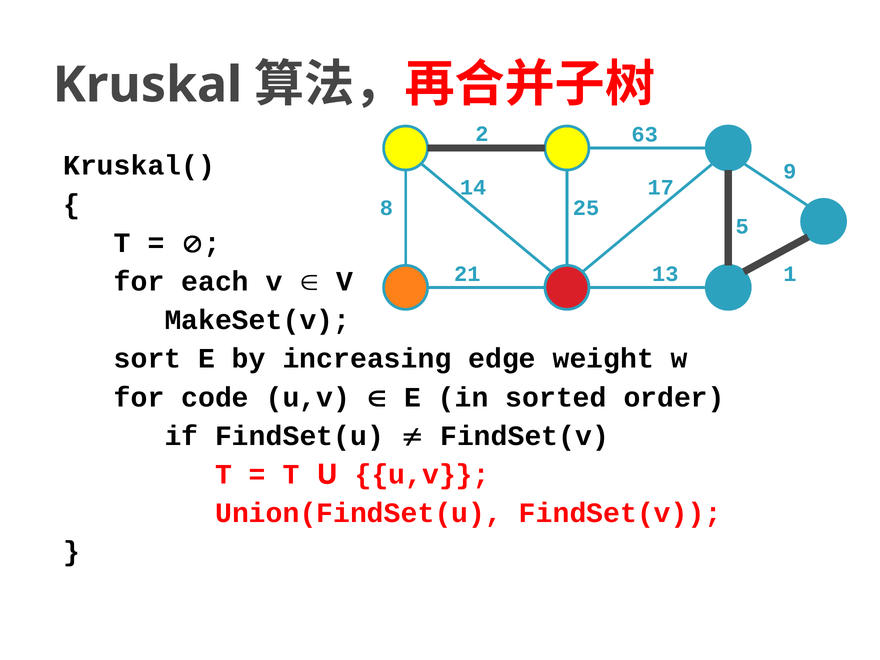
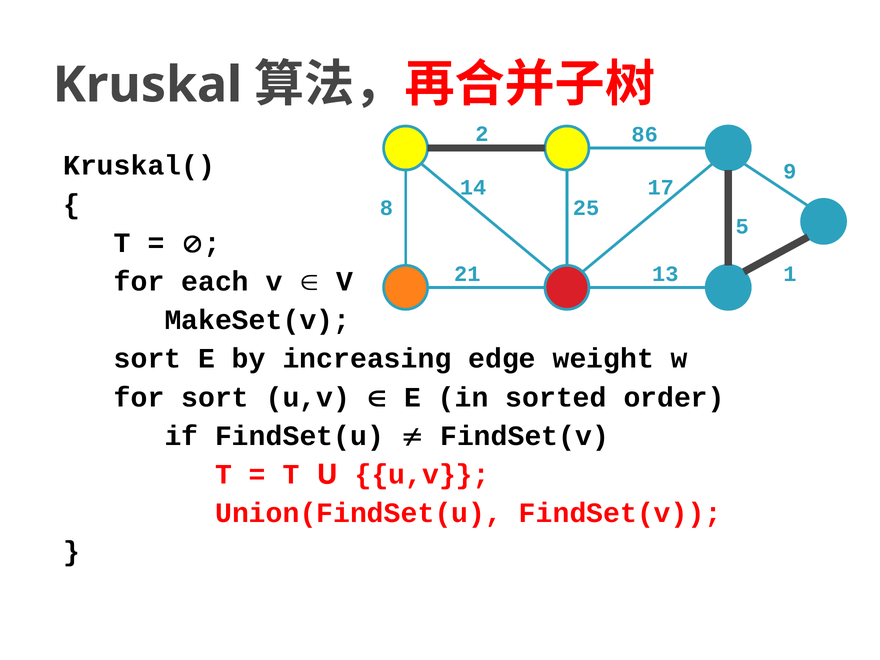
63: 63 -> 86 (645, 135)
for code: code -> sort (215, 397)
